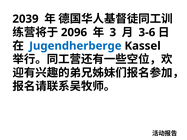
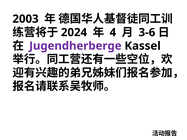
2039: 2039 -> 2003 (25, 19)
2096: 2096 -> 2024 (74, 32)
3: 3 -> 4 (113, 32)
Jugendherberge colour: blue -> purple (75, 46)
